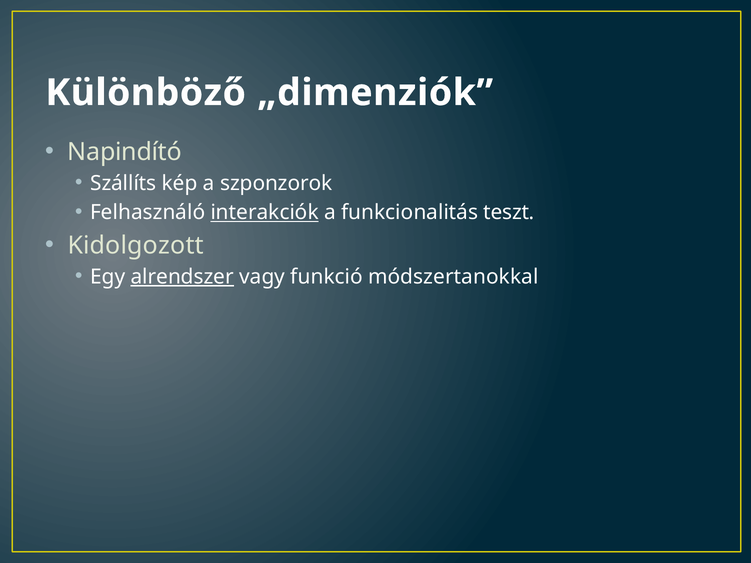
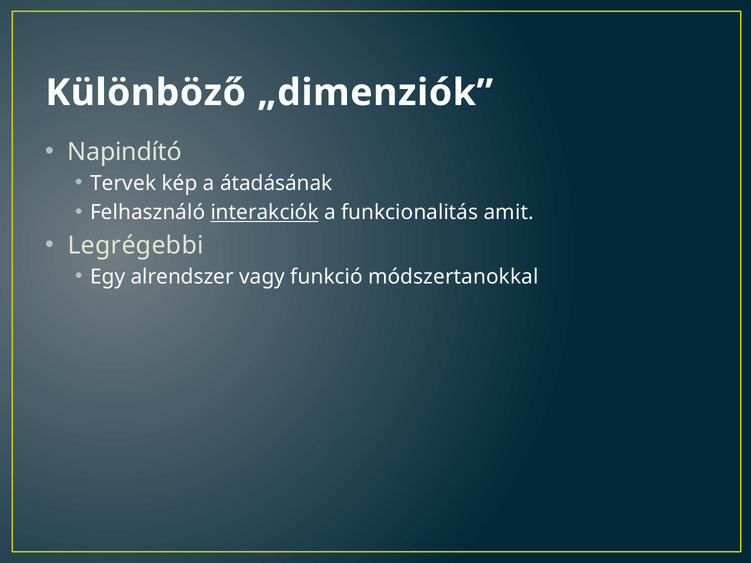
Szállíts: Szállíts -> Tervek (123, 183)
szponzorok: szponzorok -> átadásának (276, 183)
teszt: teszt -> amit (509, 213)
Kidolgozott: Kidolgozott -> Legrégebbi (136, 245)
alrendszer underline: present -> none (182, 277)
